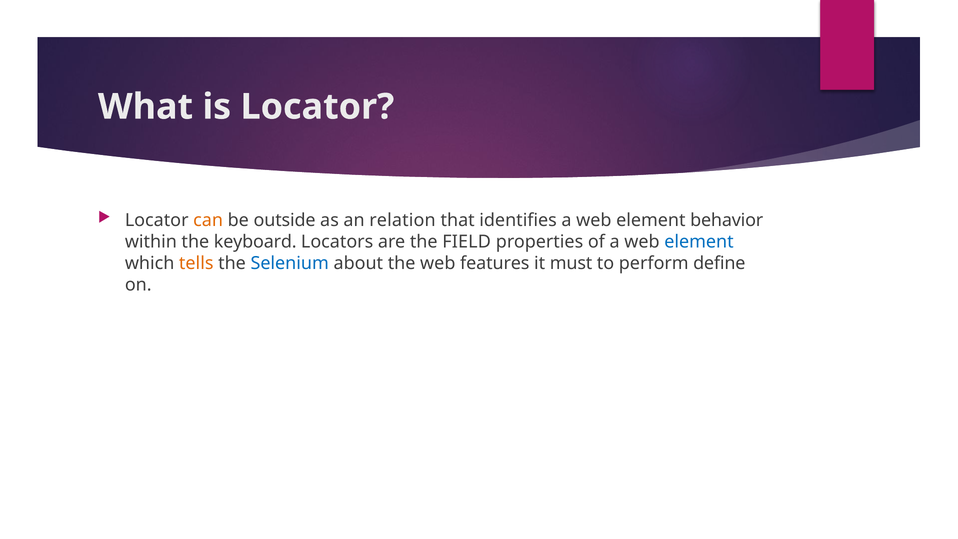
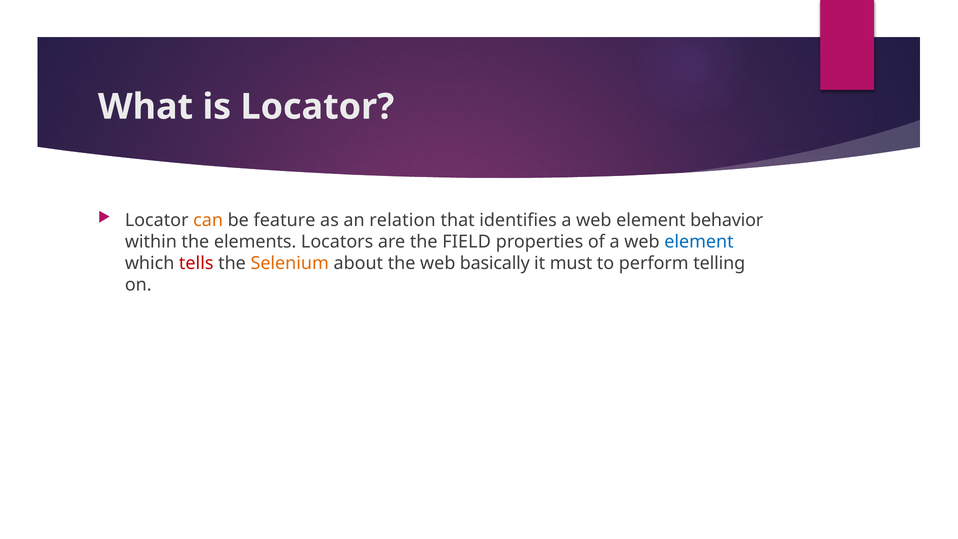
outside: outside -> feature (284, 220)
keyboard: keyboard -> elements (255, 242)
tells colour: orange -> red (196, 263)
Selenium colour: blue -> orange (290, 263)
features: features -> basically (495, 263)
define: define -> telling (719, 263)
